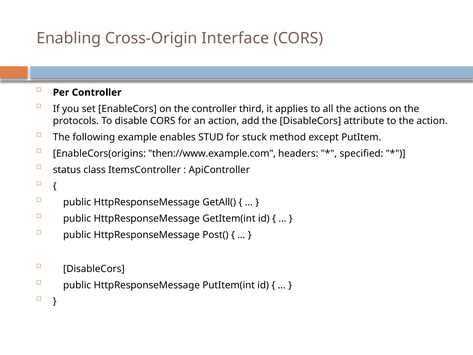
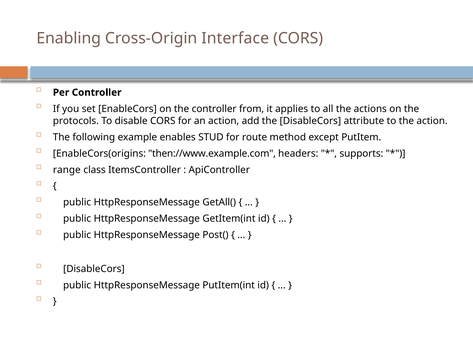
third: third -> from (252, 109)
stuck: stuck -> route (255, 137)
specified: specified -> supports (361, 153)
status: status -> range (67, 170)
